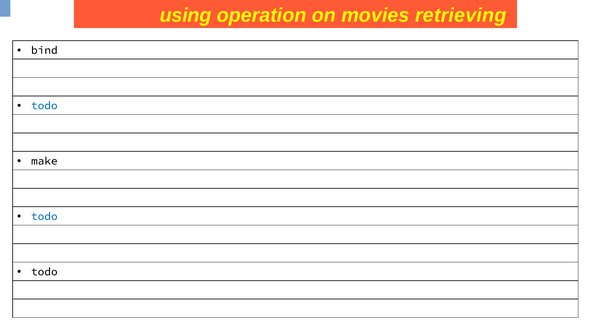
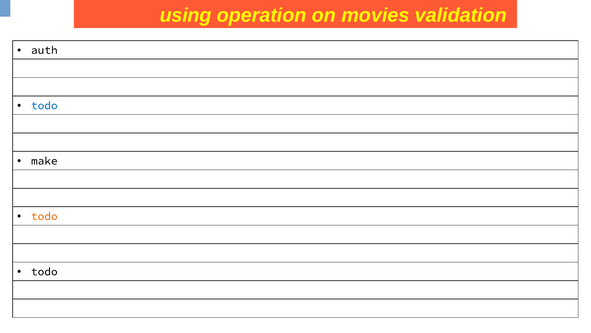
retrieving: retrieving -> validation (461, 15)
bind: bind -> auth (44, 50)
todo colour: blue -> orange (44, 216)
